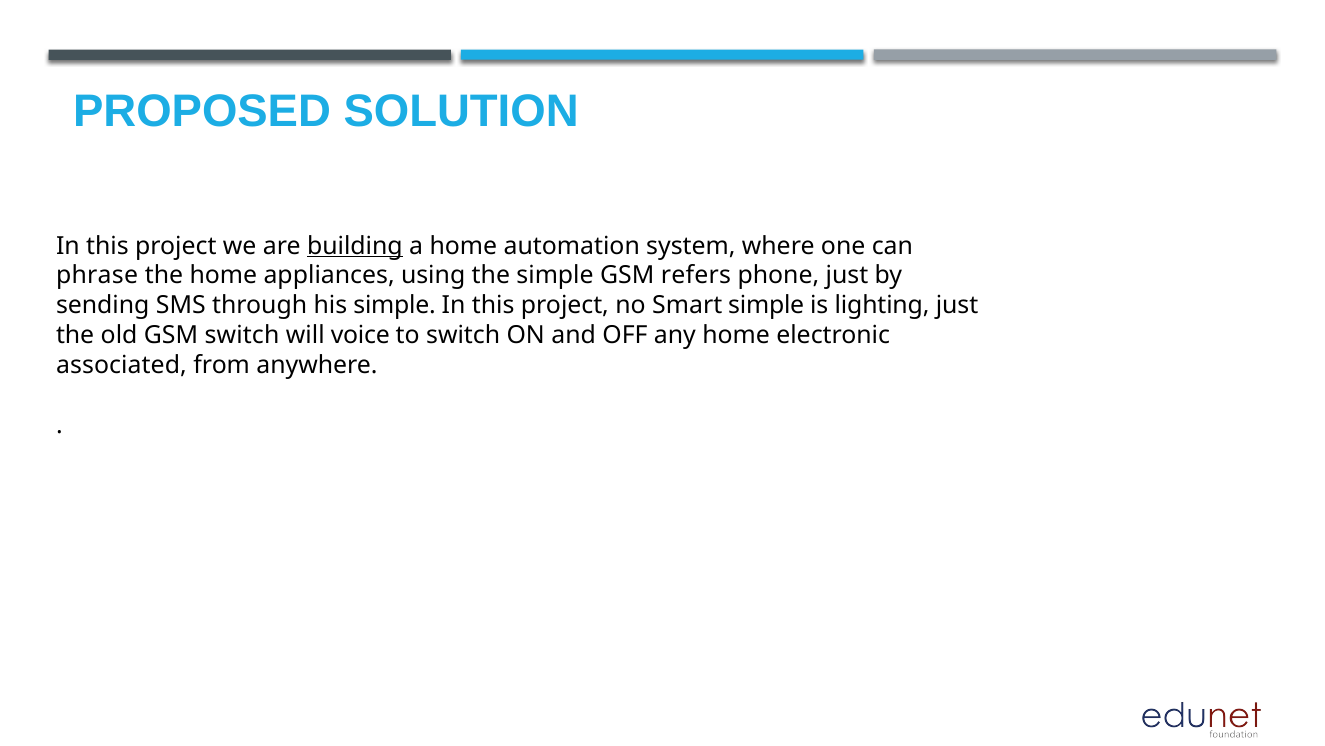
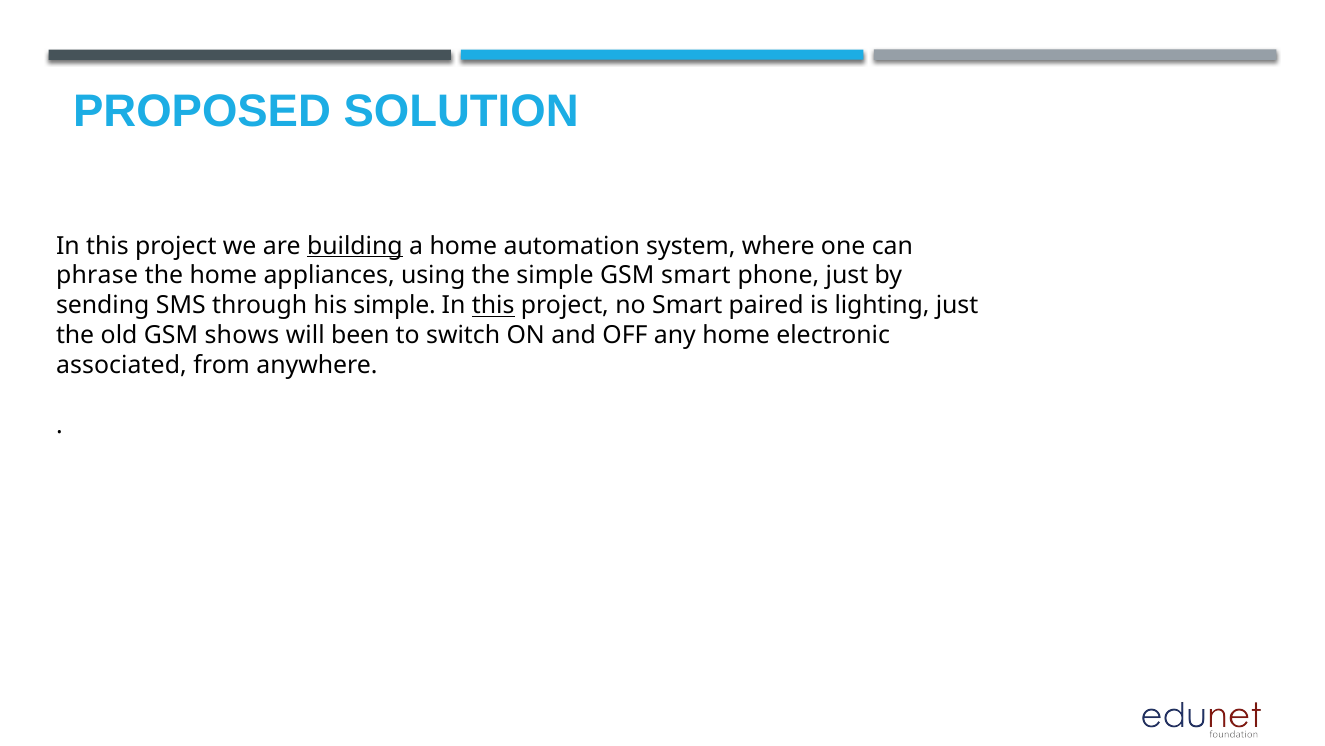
GSM refers: refers -> smart (696, 276)
this underline: none -> present (493, 305)
Smart simple: simple -> paired (766, 305)
GSM switch: switch -> shows (242, 335)
voice: voice -> been (360, 335)
